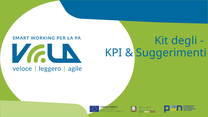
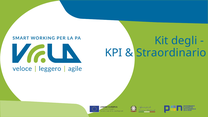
Suggerimenti: Suggerimenti -> Straordinario (171, 53)
